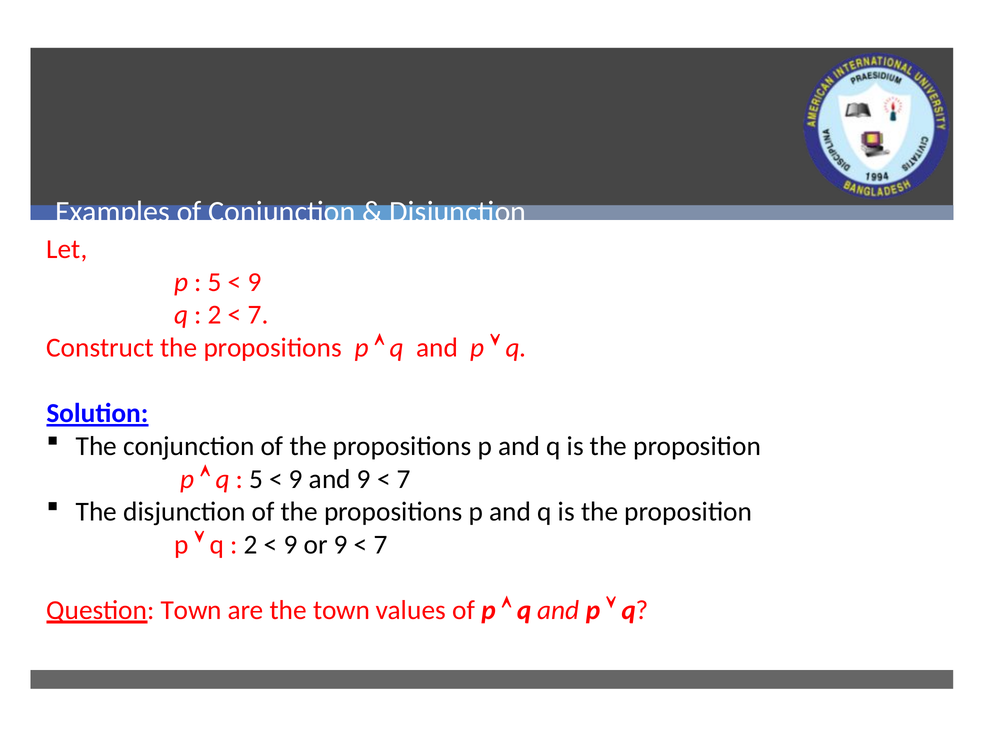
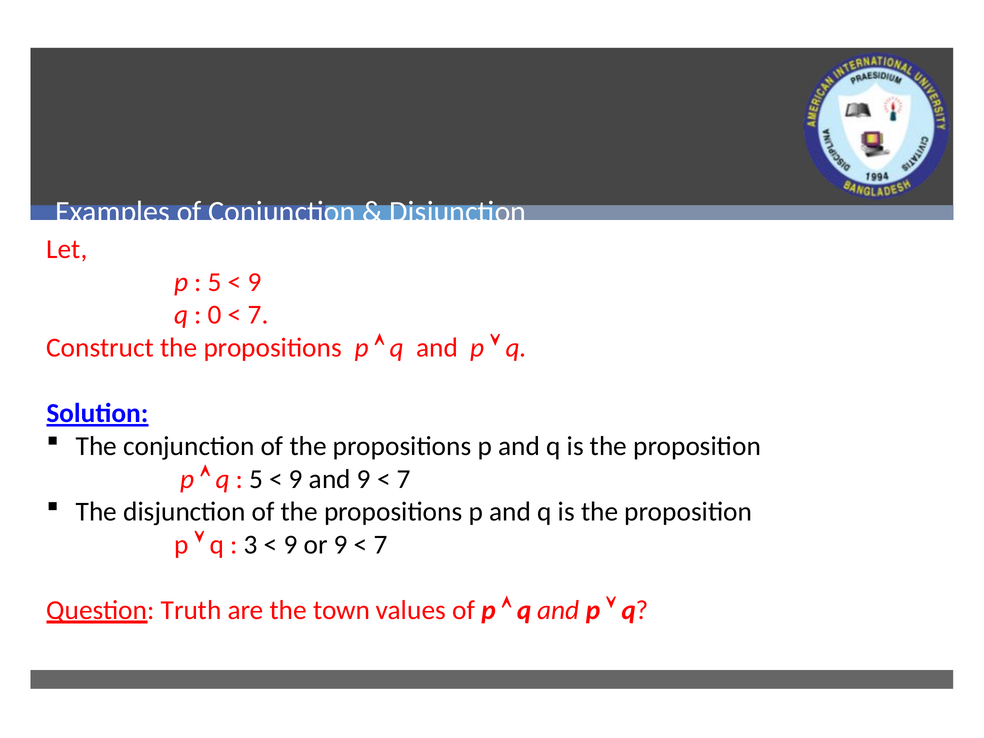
2: 2 -> 0 (215, 315)
2: 2 -> 3 (251, 545)
Question Town: Town -> Truth (191, 610)
